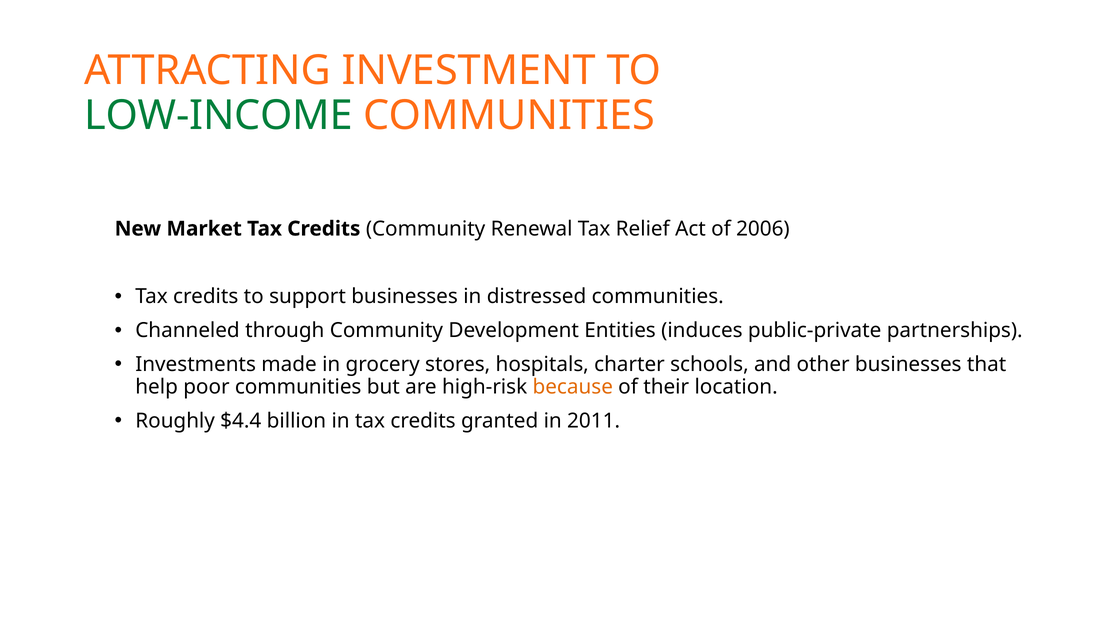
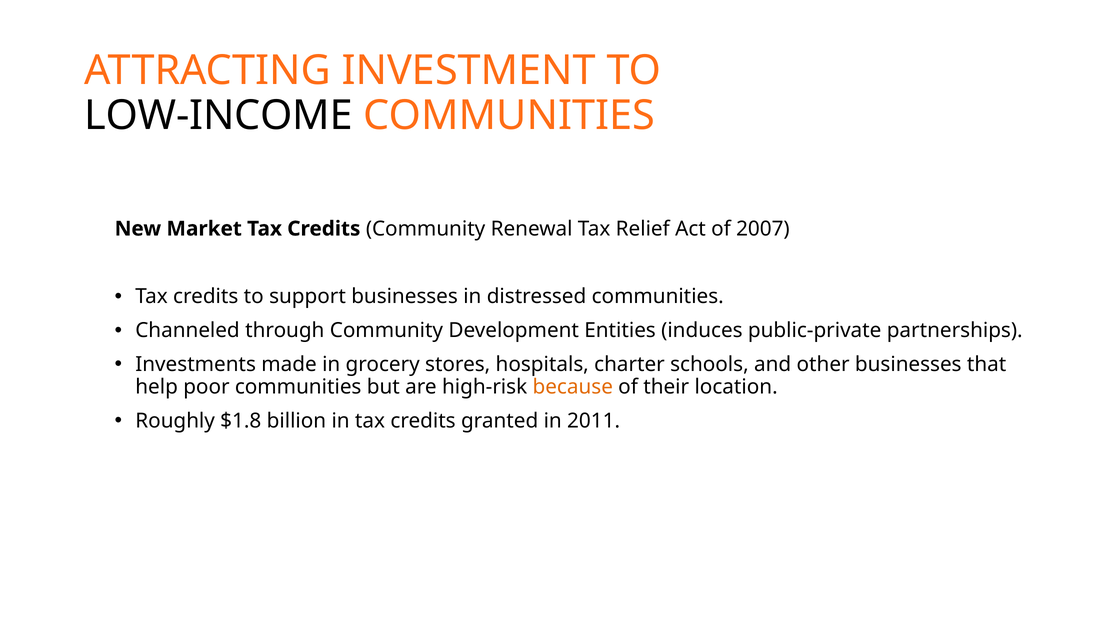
LOW-INCOME colour: green -> black (219, 115)
2006: 2006 -> 2007 (763, 229)
$4.4: $4.4 -> $1.8 (241, 420)
